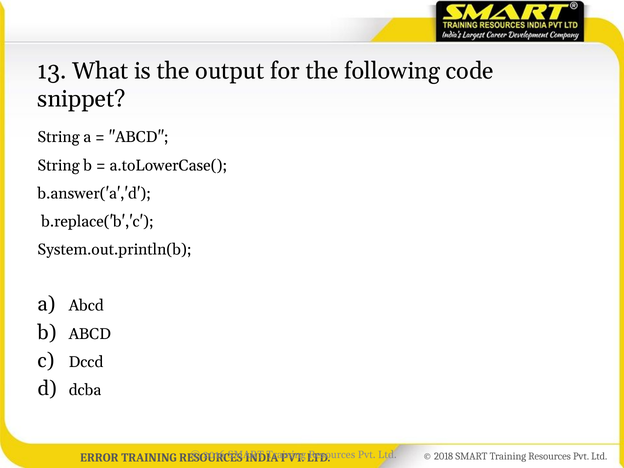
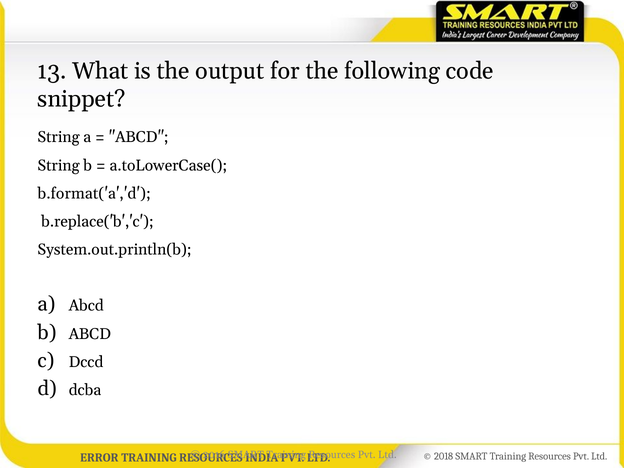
b.answer('a','d: b.answer('a','d -> b.format('a','d (94, 193)
